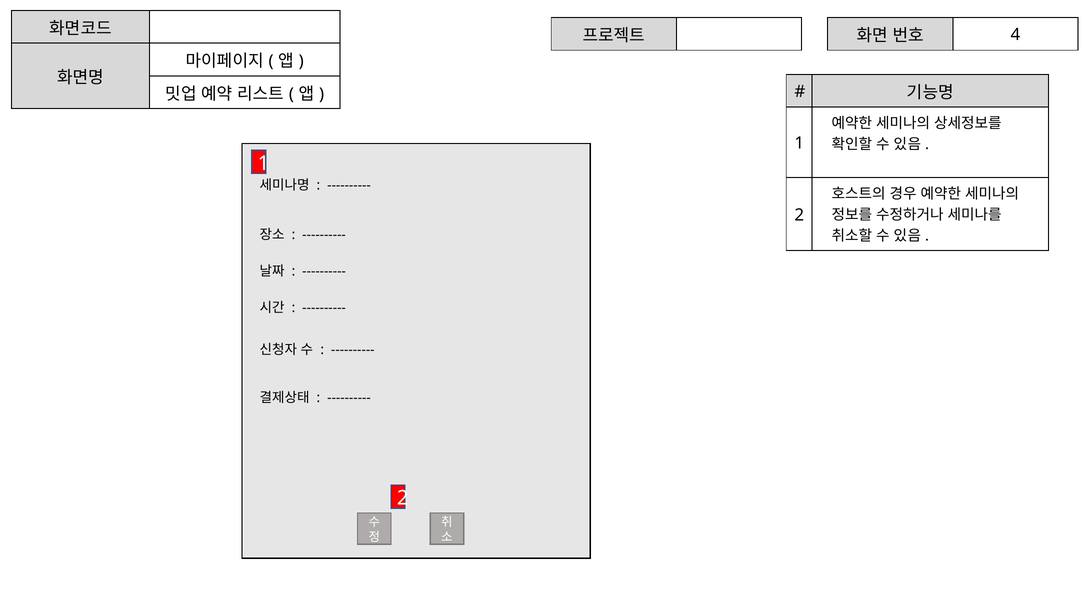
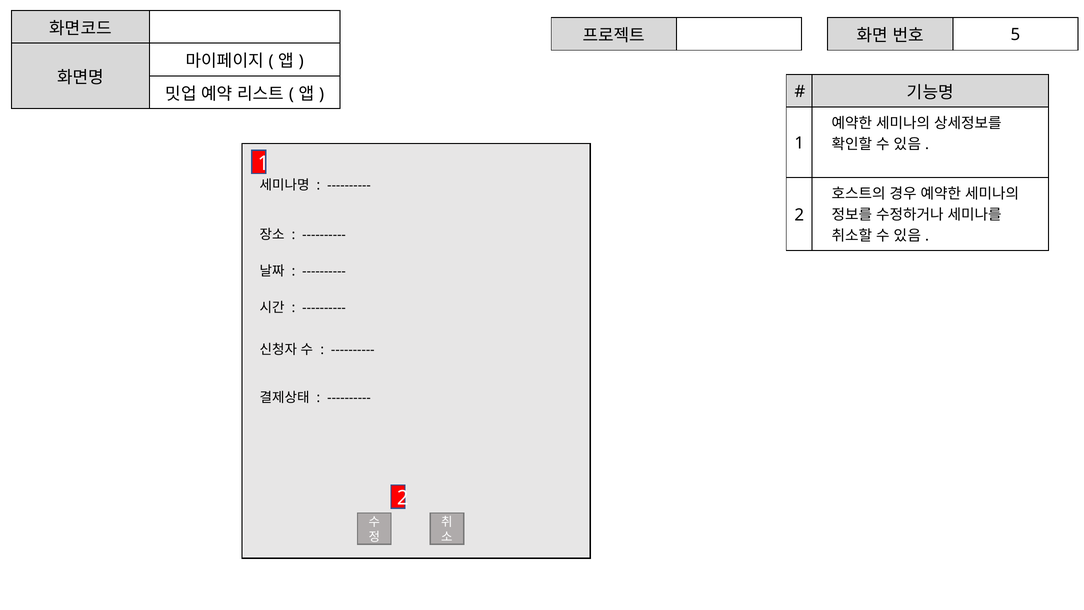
4: 4 -> 5 (1015, 35)
